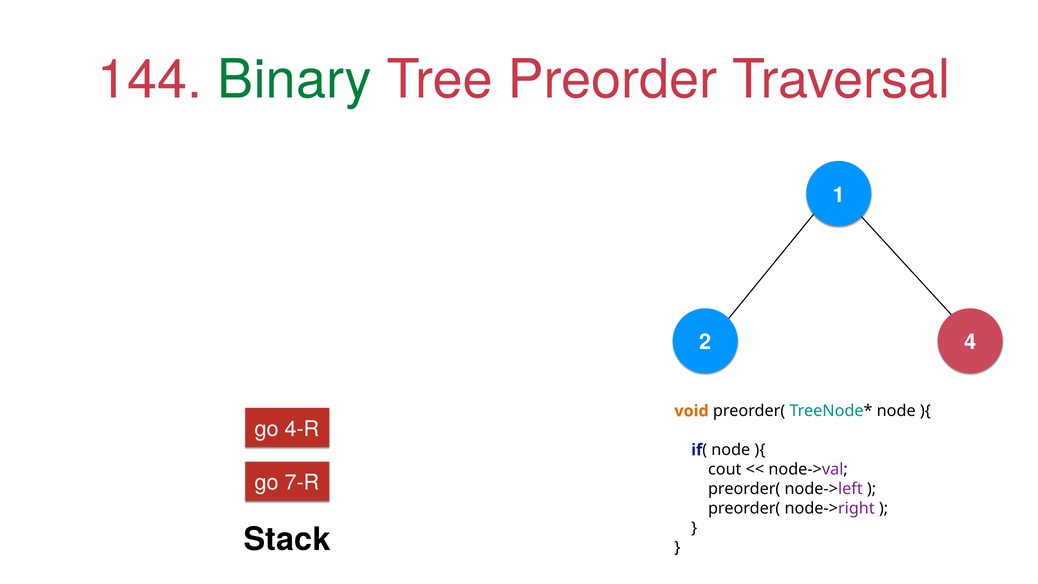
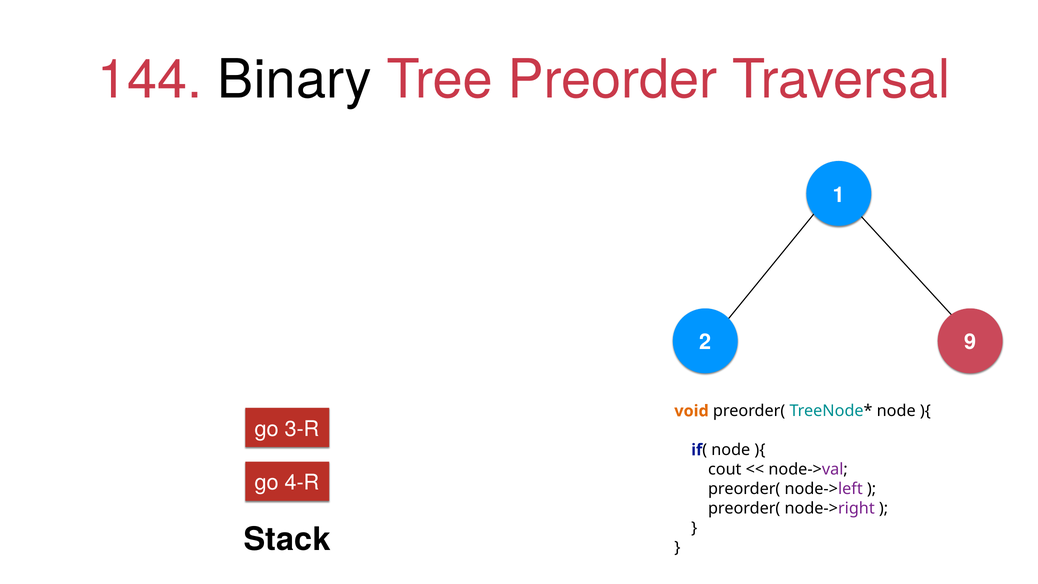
Binary colour: green -> black (295, 80)
4: 4 -> 9 (970, 342)
4-R: 4-R -> 3-R (302, 429)
7-R: 7-R -> 4-R (302, 483)
